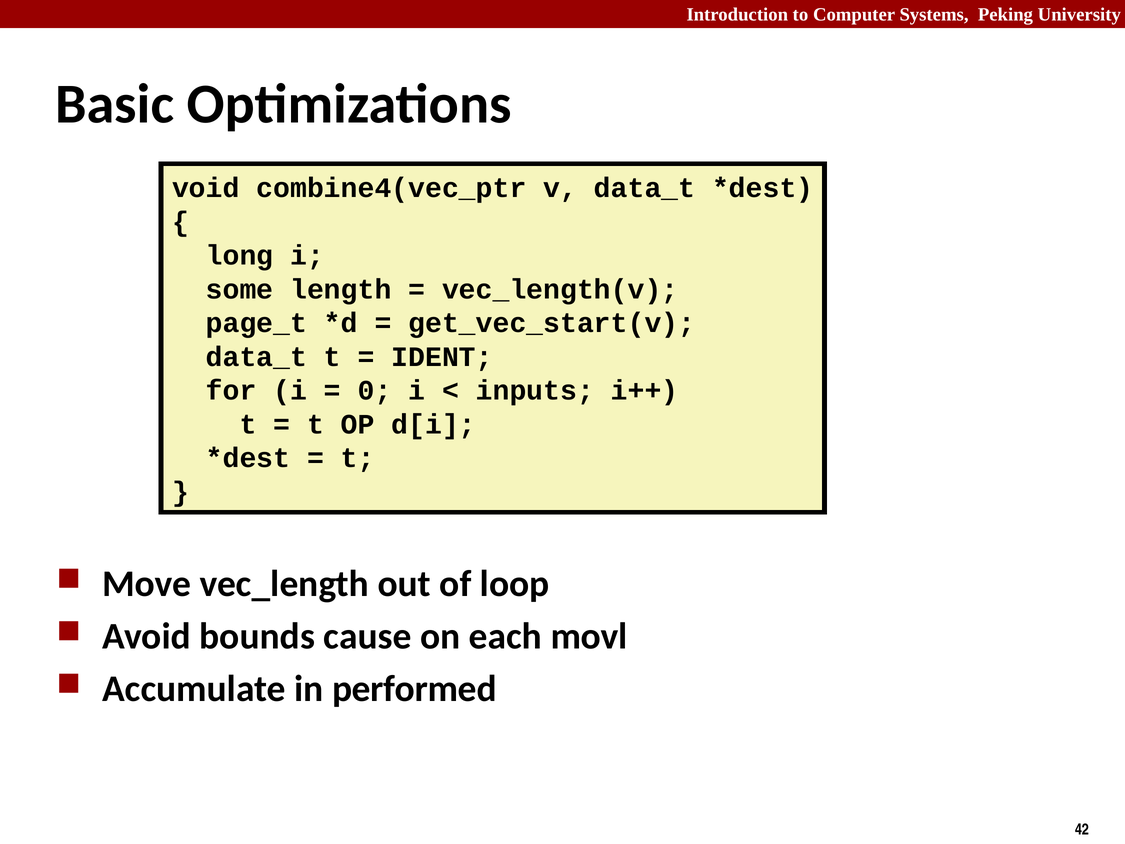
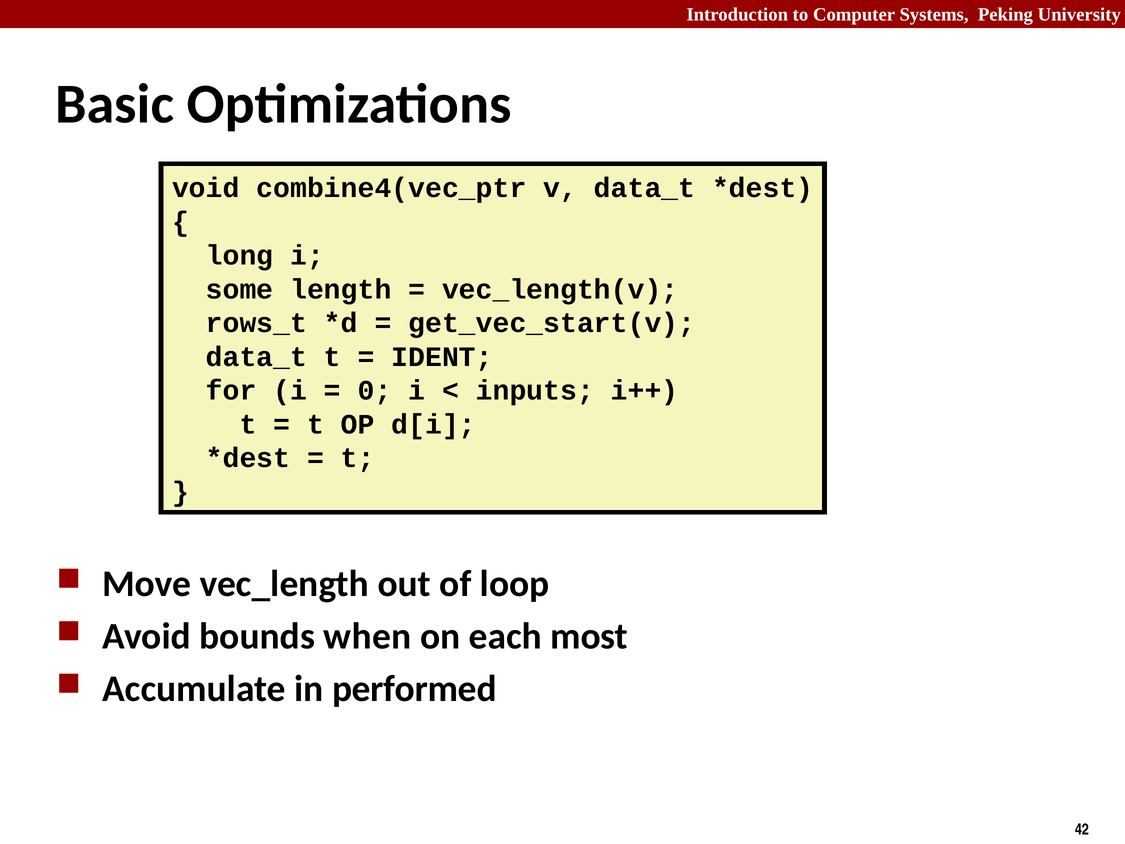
page_t: page_t -> rows_t (256, 323)
cause: cause -> when (367, 636)
movl: movl -> most (589, 636)
